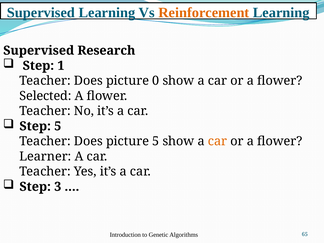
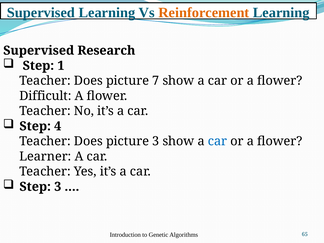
0: 0 -> 7 (156, 81)
Selected: Selected -> Difficult (45, 96)
Step 5: 5 -> 4 (58, 126)
picture 5: 5 -> 3 (156, 141)
car colour: orange -> blue (218, 141)
